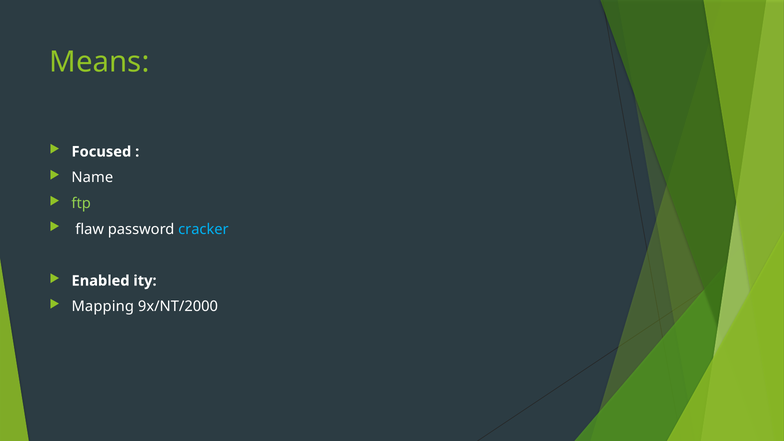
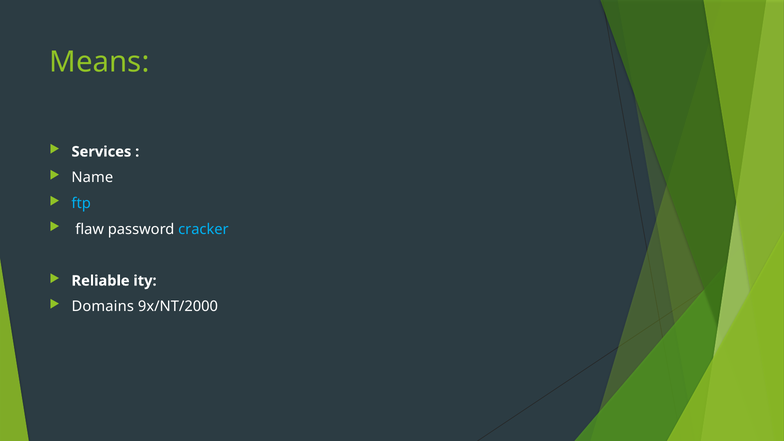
Focused: Focused -> Services (101, 152)
ftp colour: light green -> light blue (81, 203)
Enabled: Enabled -> Reliable (101, 281)
Mapping: Mapping -> Domains (103, 307)
